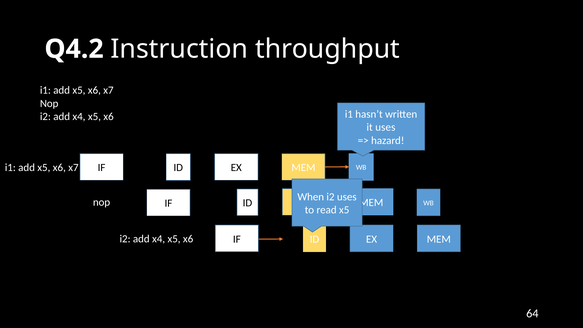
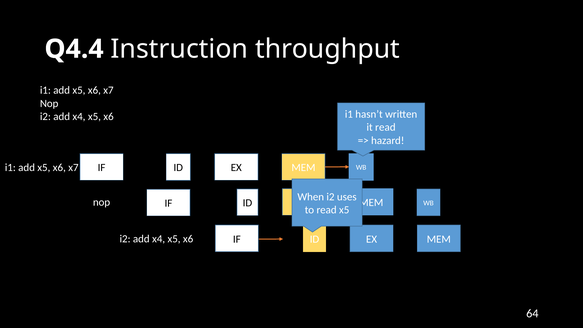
Q4.2: Q4.2 -> Q4.4 (74, 49)
it uses: uses -> read (385, 127)
